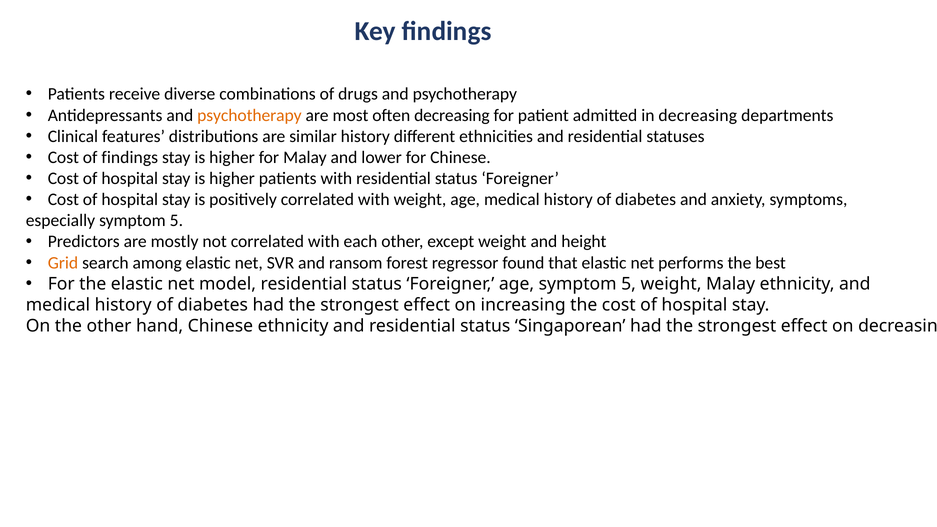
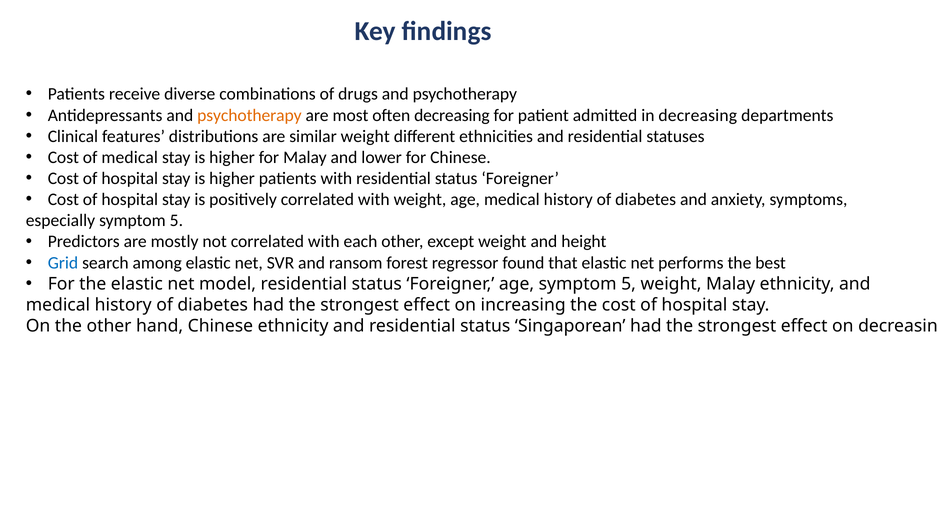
similar history: history -> weight (365, 136)
of findings: findings -> medical (130, 157)
Grid colour: orange -> blue (63, 263)
